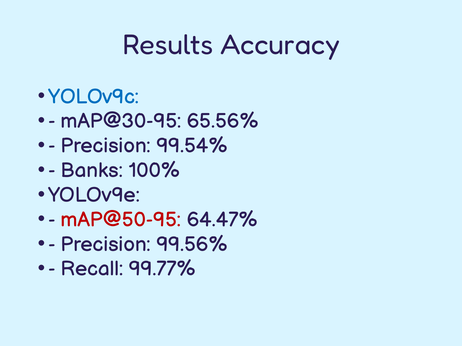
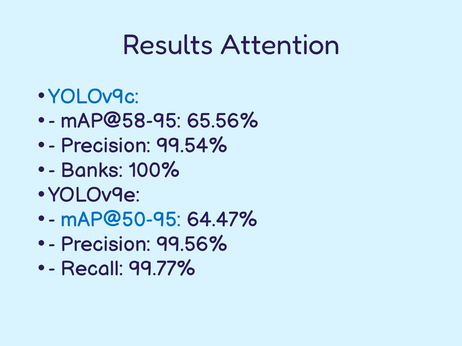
Accuracy: Accuracy -> Attention (280, 45)
mAP@30-95: mAP@30-95 -> mAP@58-95 (121, 121)
mAP@50-95 colour: red -> blue (121, 220)
